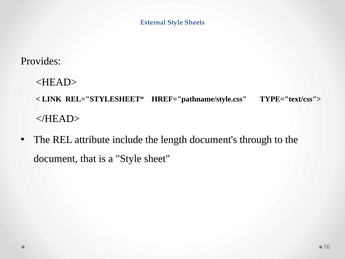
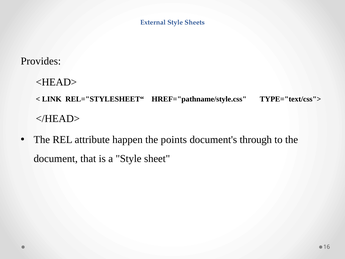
include: include -> happen (127, 140)
length: length -> points (174, 140)
